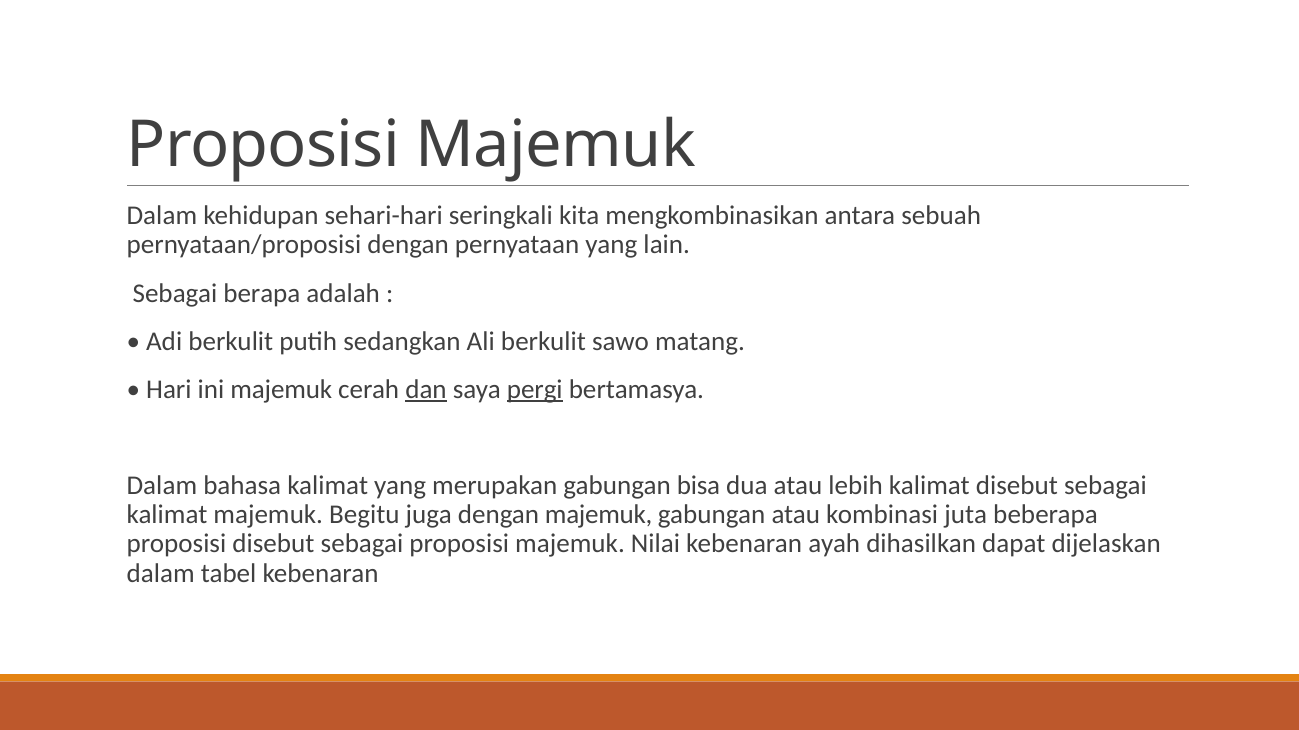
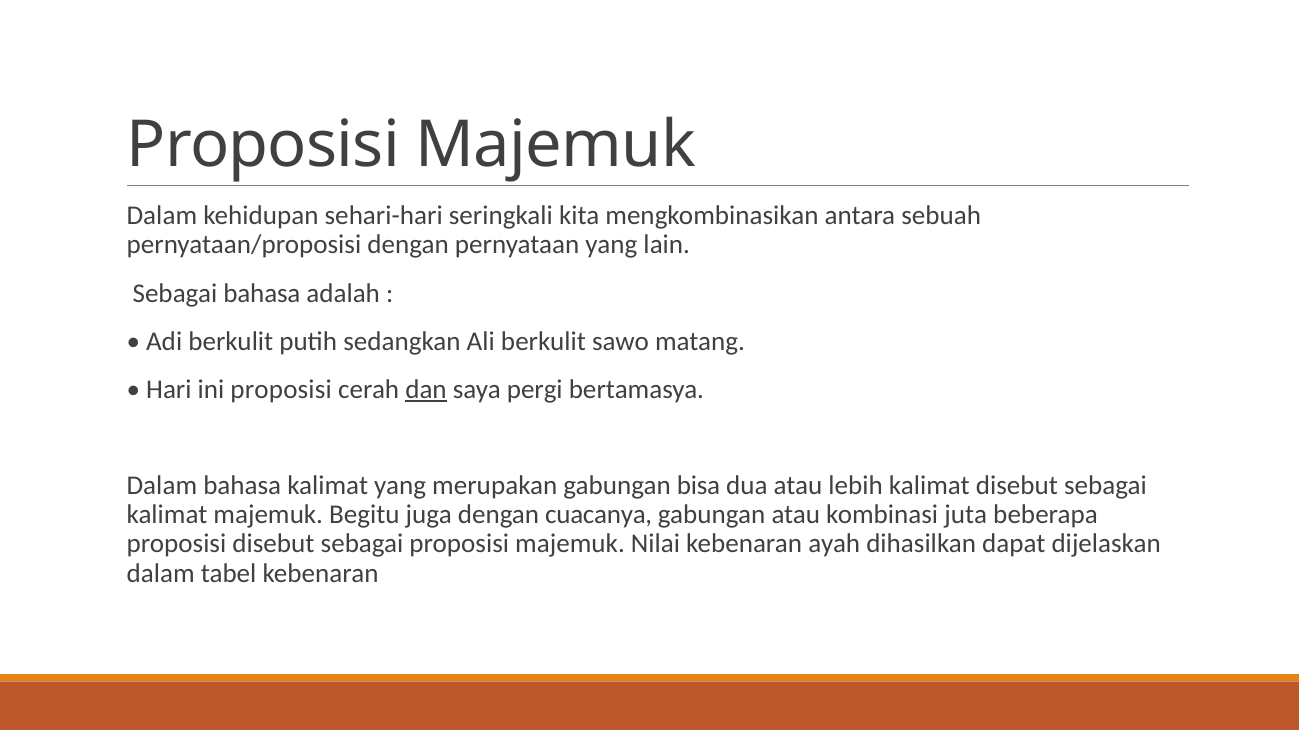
Sebagai berapa: berapa -> bahasa (262, 293)
ini majemuk: majemuk -> proposisi (281, 390)
pergi underline: present -> none (535, 390)
dengan majemuk: majemuk -> cuacanya (599, 515)
